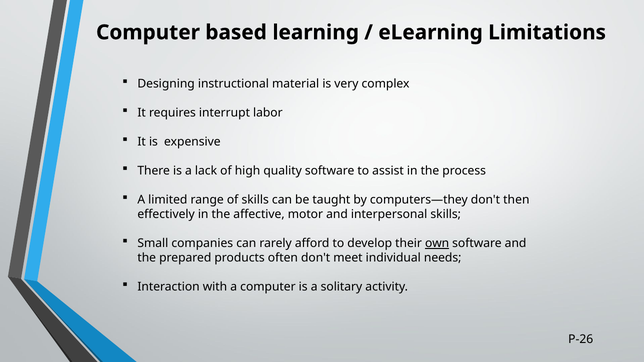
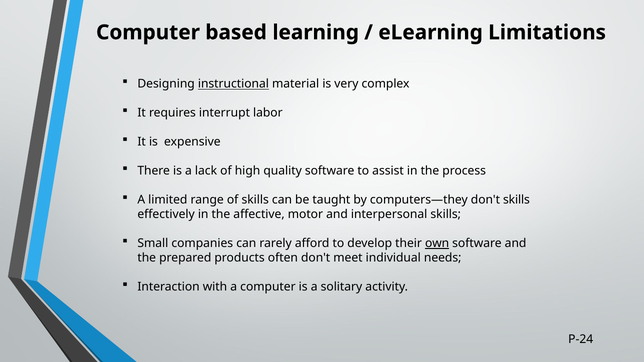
instructional underline: none -> present (233, 84)
don't then: then -> skills (516, 200)
P-26: P-26 -> P-24 (581, 339)
